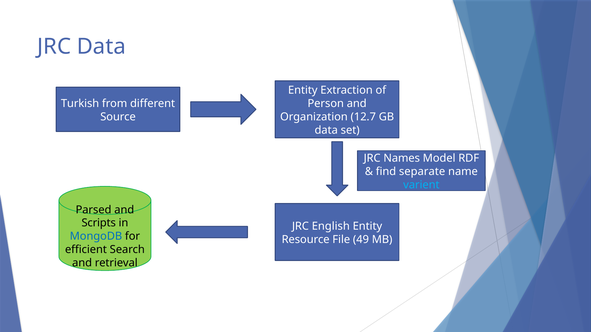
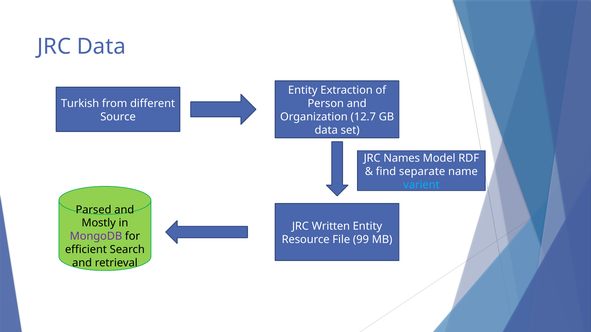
Scripts: Scripts -> Mostly (99, 223)
English: English -> Written (331, 226)
MongoDB colour: blue -> purple (96, 237)
49: 49 -> 99 (361, 240)
